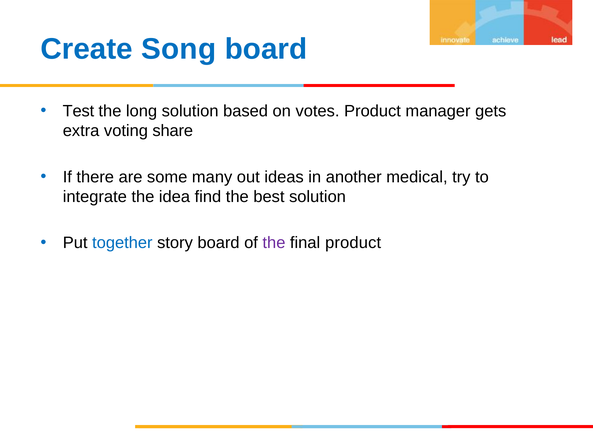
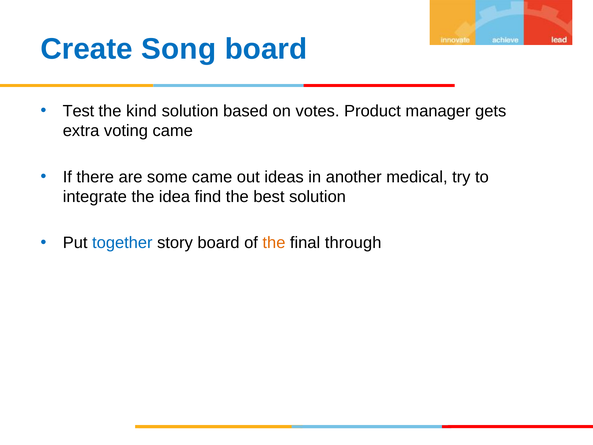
long: long -> kind (141, 111)
voting share: share -> came (173, 131)
some many: many -> came (212, 177)
the colour: purple -> orange (274, 243)
final product: product -> through (353, 243)
